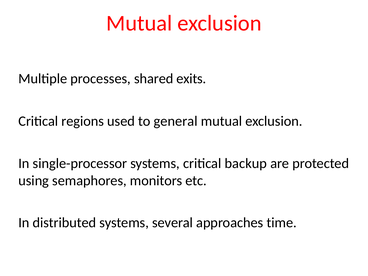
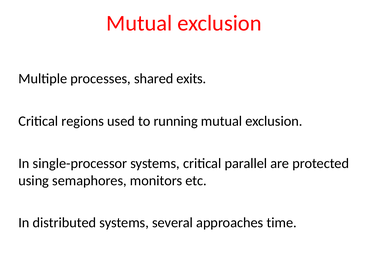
general: general -> running (176, 121)
backup: backup -> parallel (246, 163)
